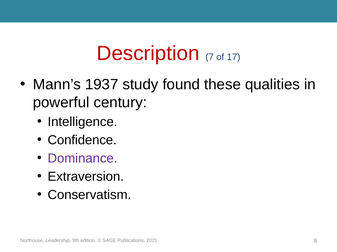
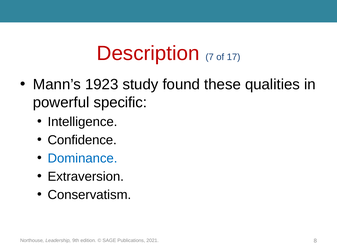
1937: 1937 -> 1923 (102, 85)
century: century -> specific (120, 103)
Dominance colour: purple -> blue (82, 159)
